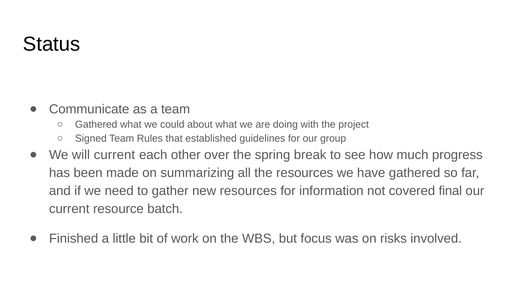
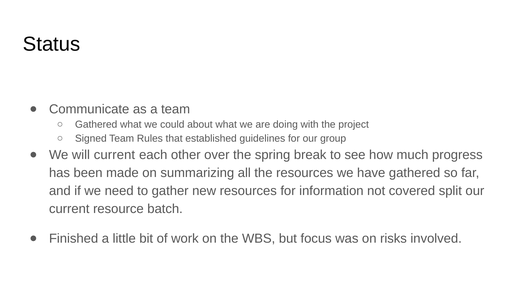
final: final -> split (450, 191)
